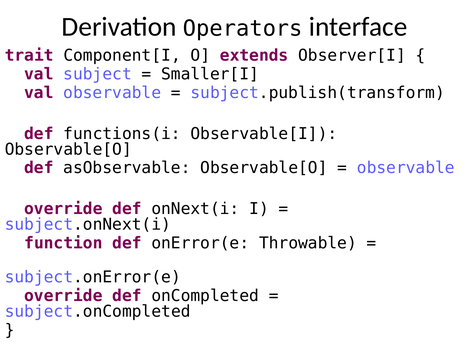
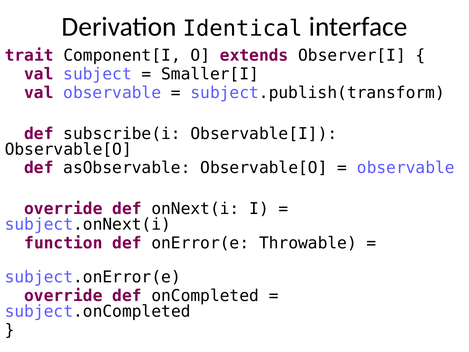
Operators: Operators -> Identical (243, 28)
functions(i: functions(i -> subscribe(i (122, 134)
